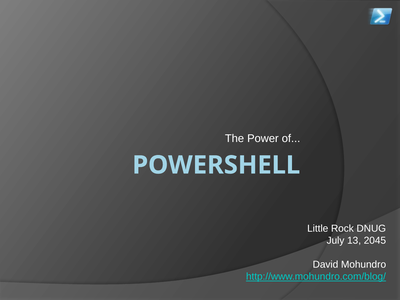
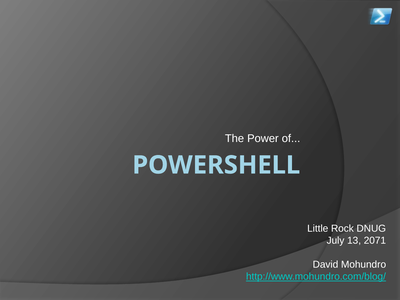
2045: 2045 -> 2071 (375, 241)
